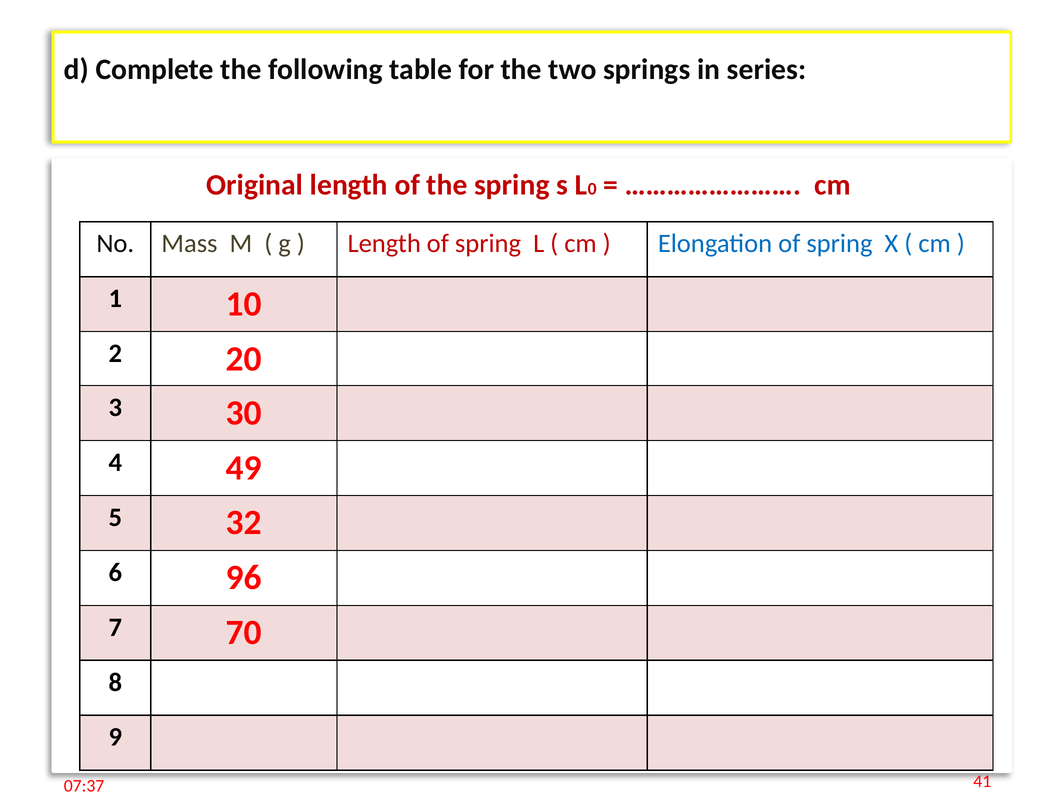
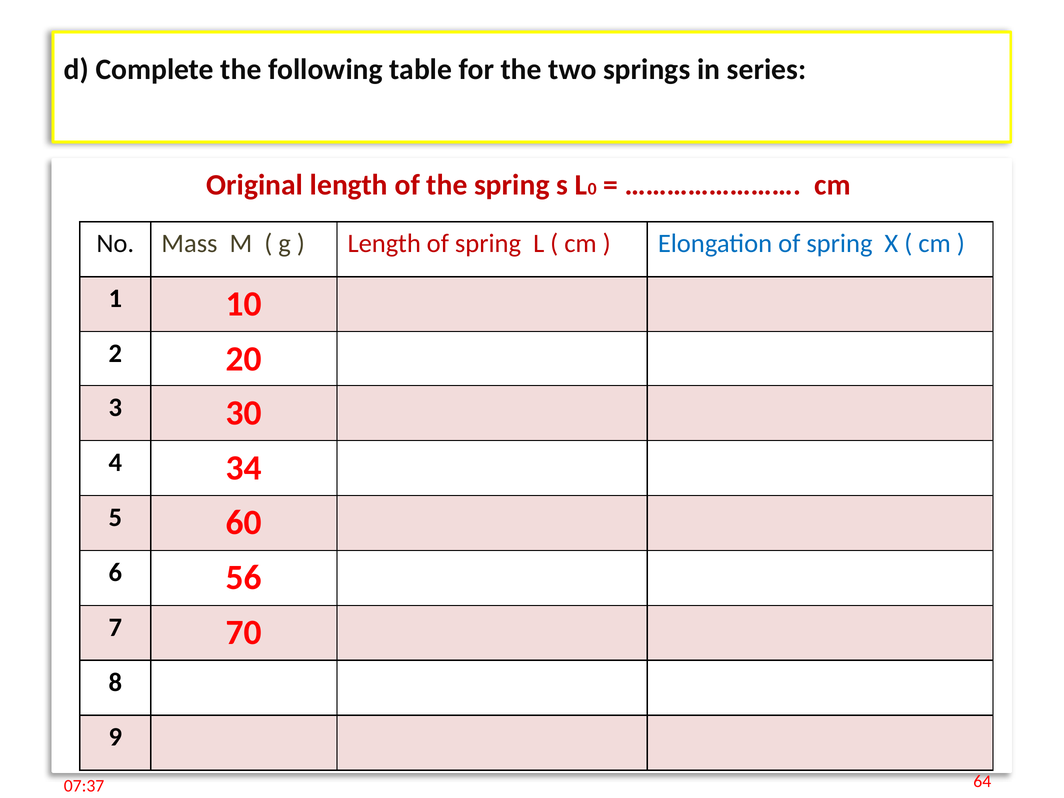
49: 49 -> 34 (244, 468)
32: 32 -> 60 (244, 523)
96: 96 -> 56 (244, 578)
41: 41 -> 64 (982, 781)
